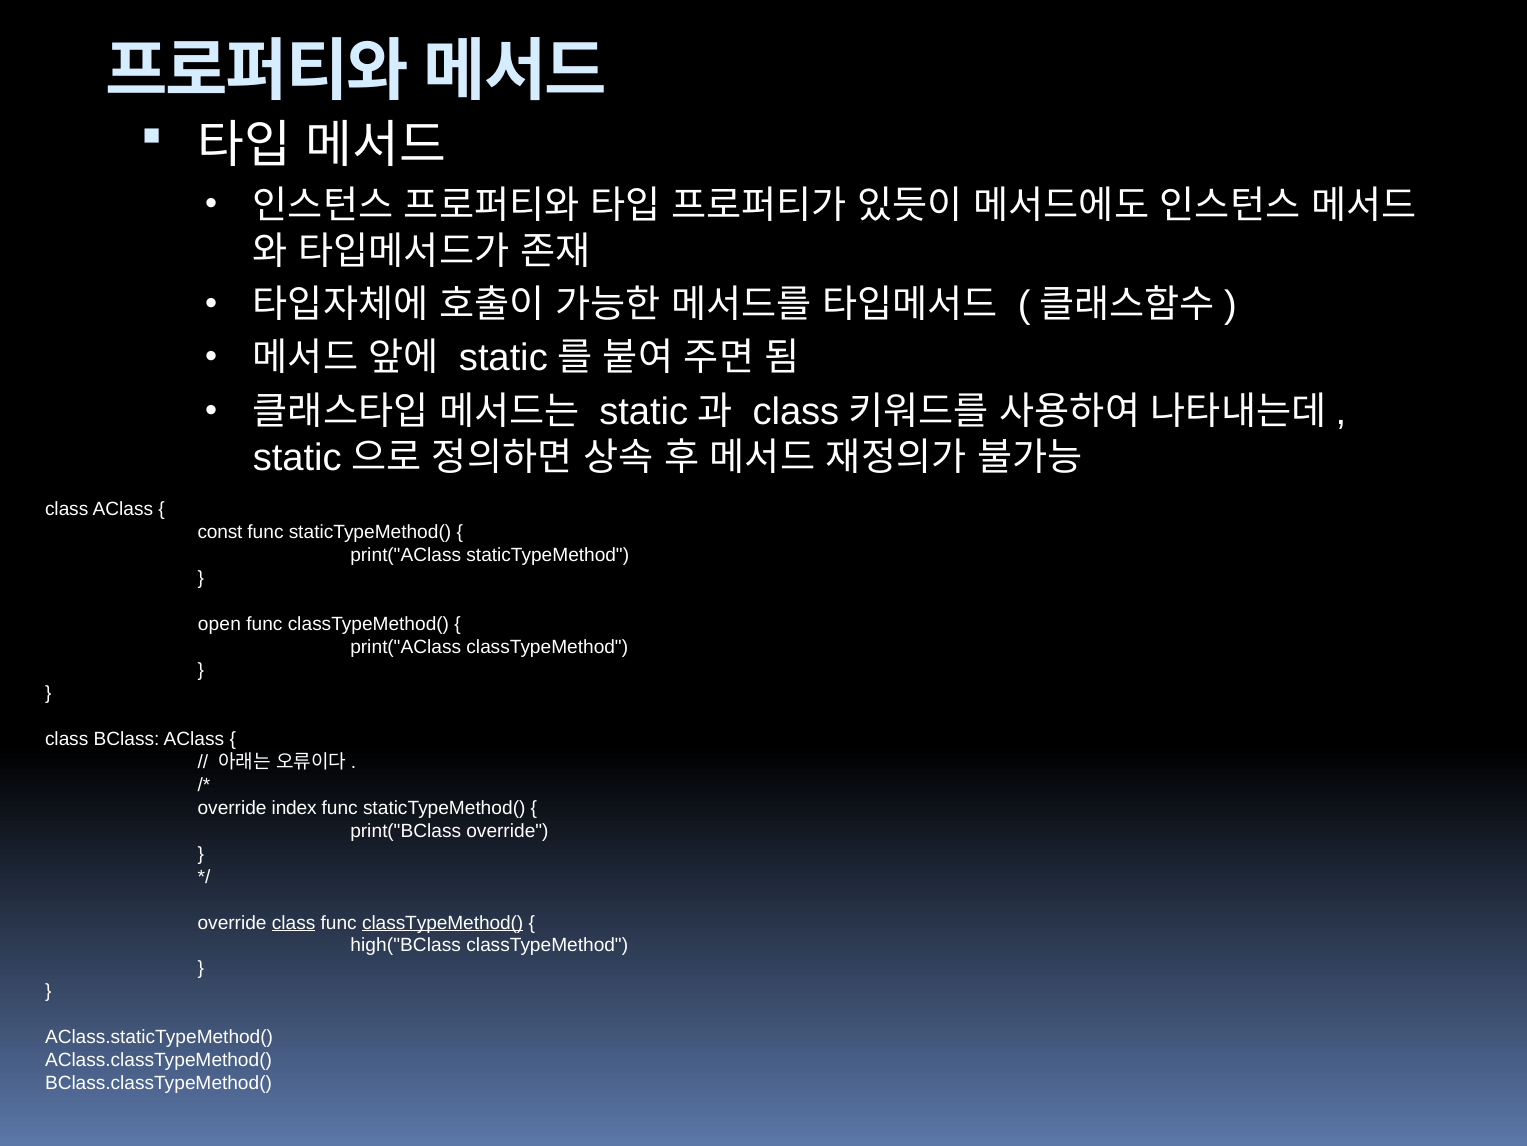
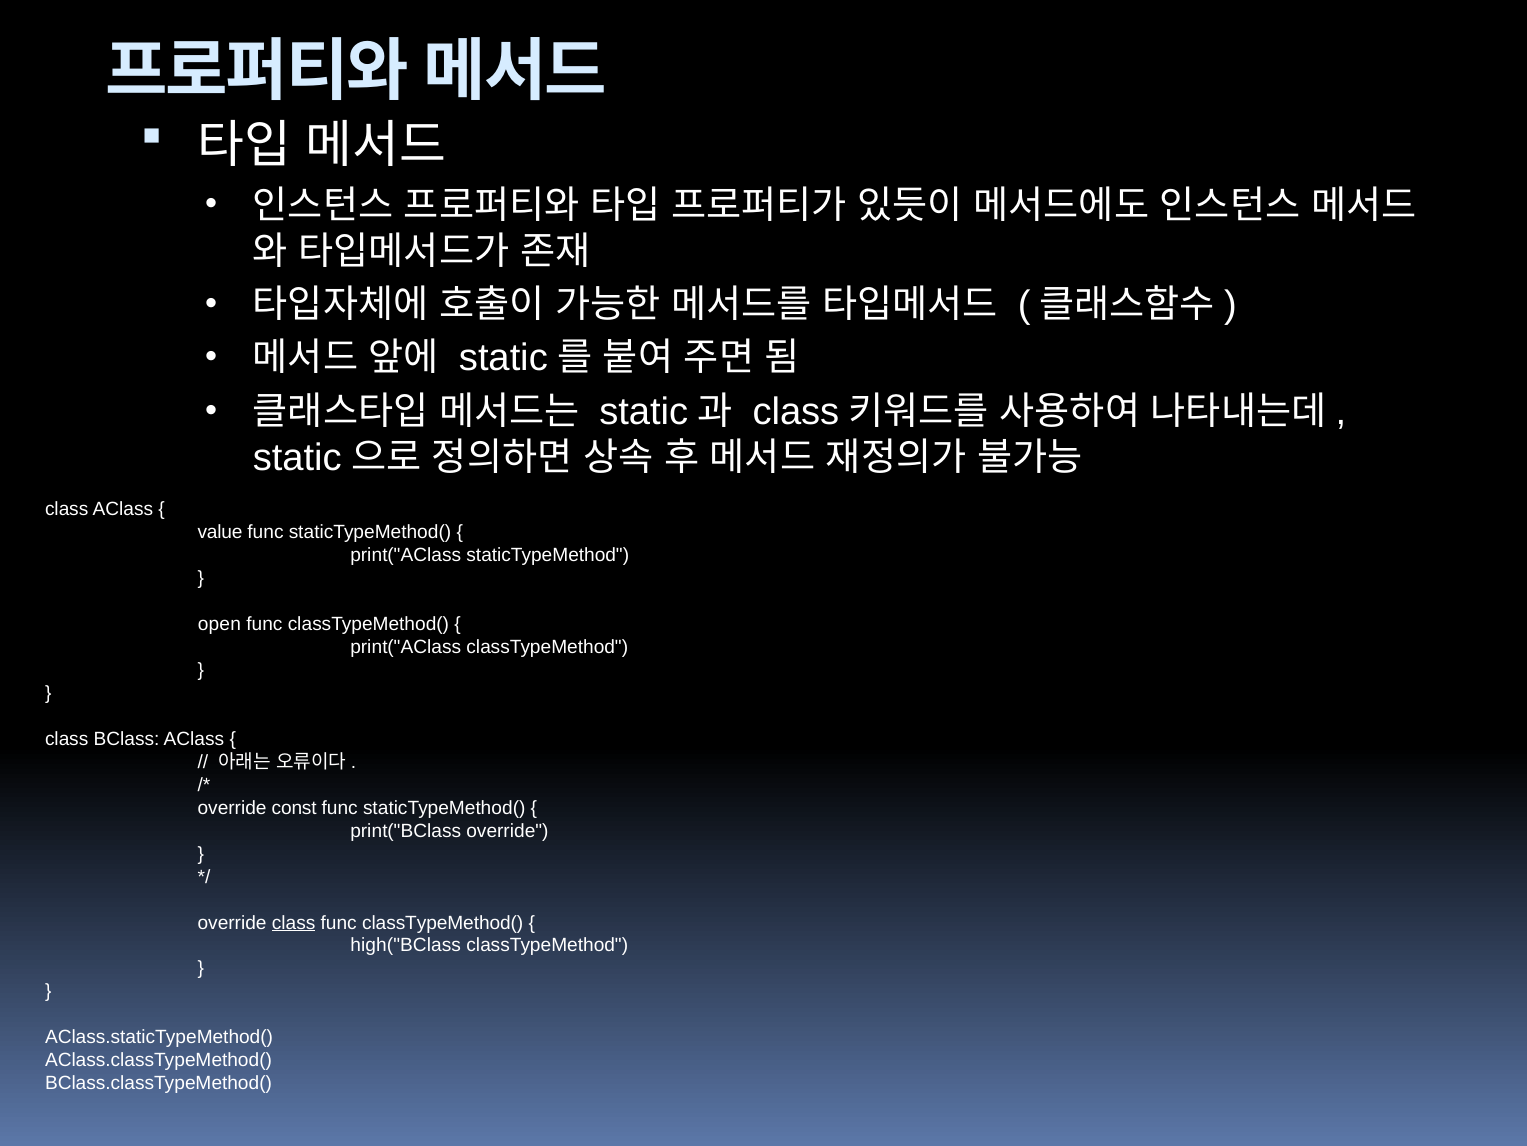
const: const -> value (220, 532)
index: index -> const (294, 807)
classTypeMethod( underline: present -> none (443, 922)
